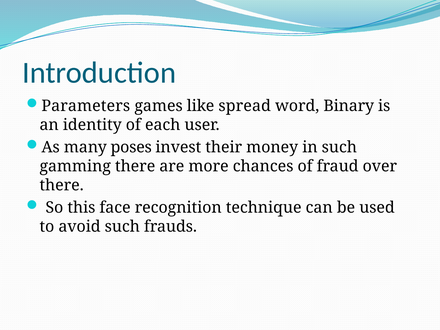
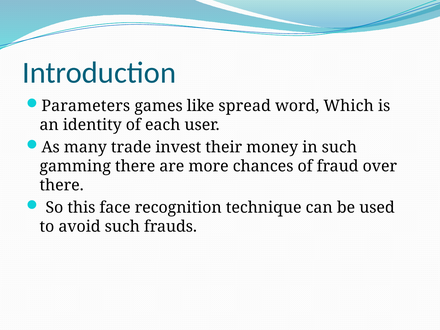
Binary: Binary -> Which (349, 106)
poses: poses -> trade (131, 147)
